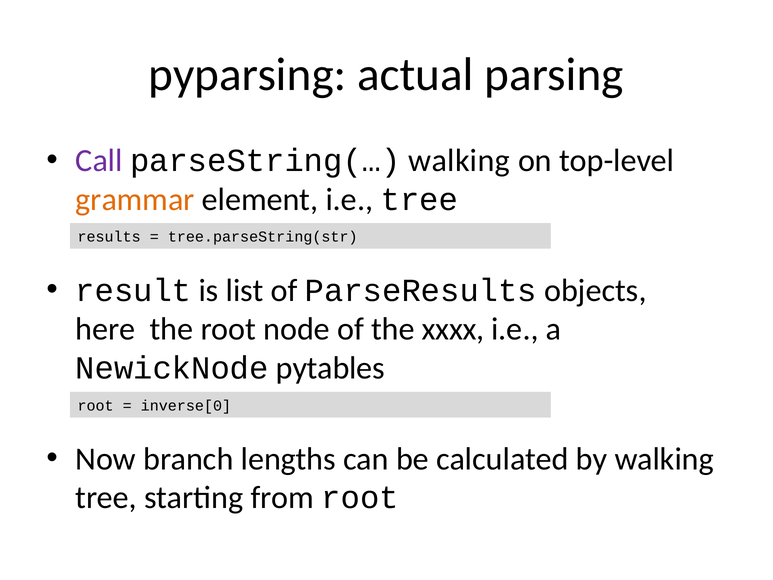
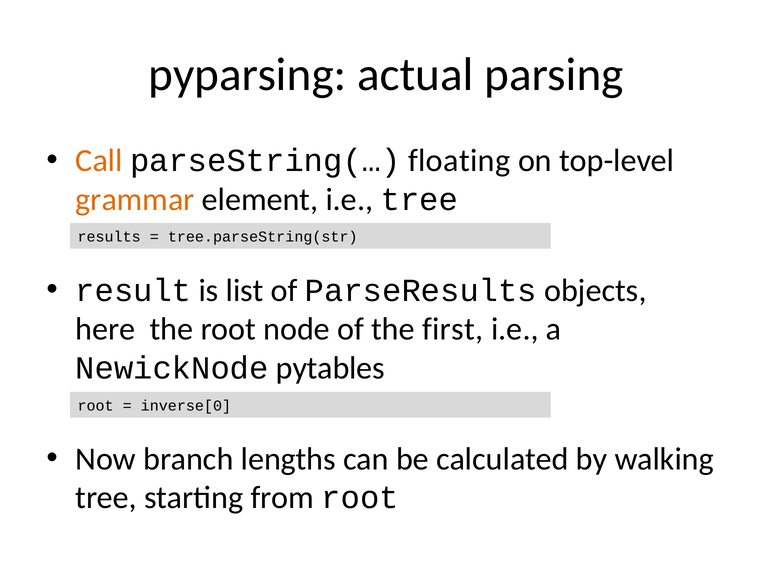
Call colour: purple -> orange (99, 161)
parseString(… walking: walking -> floating (459, 161)
xxxx: xxxx -> first (453, 329)
